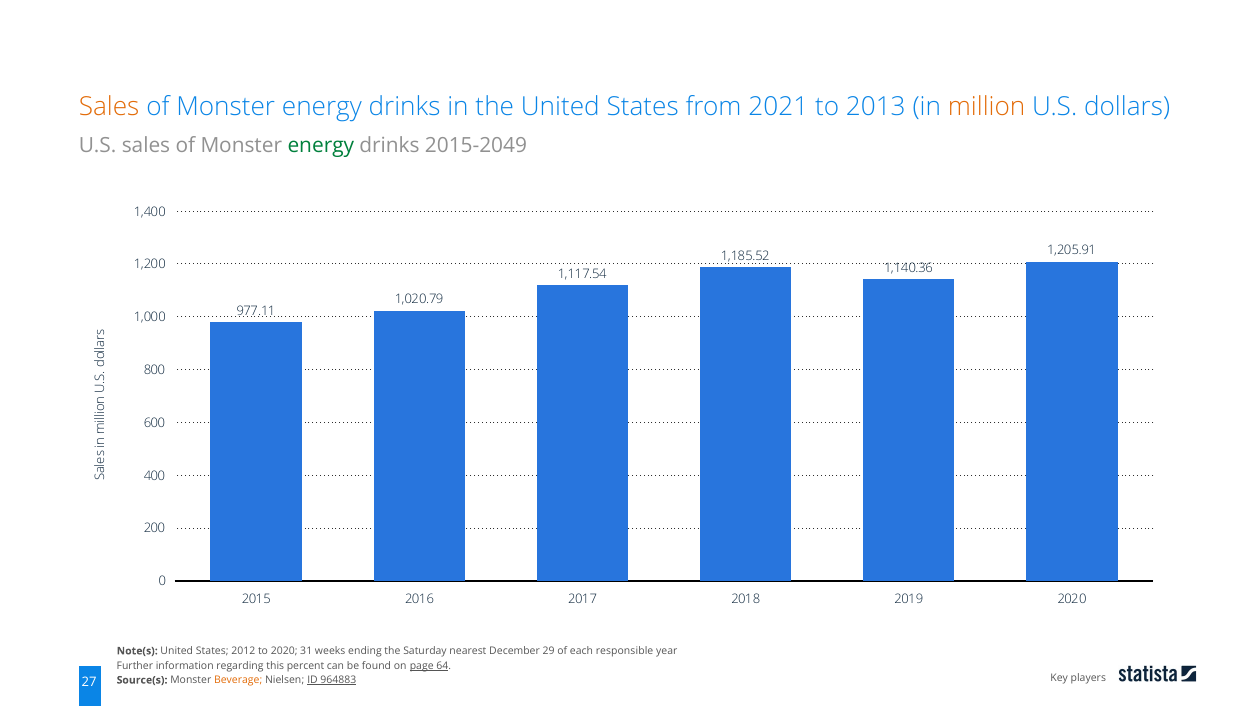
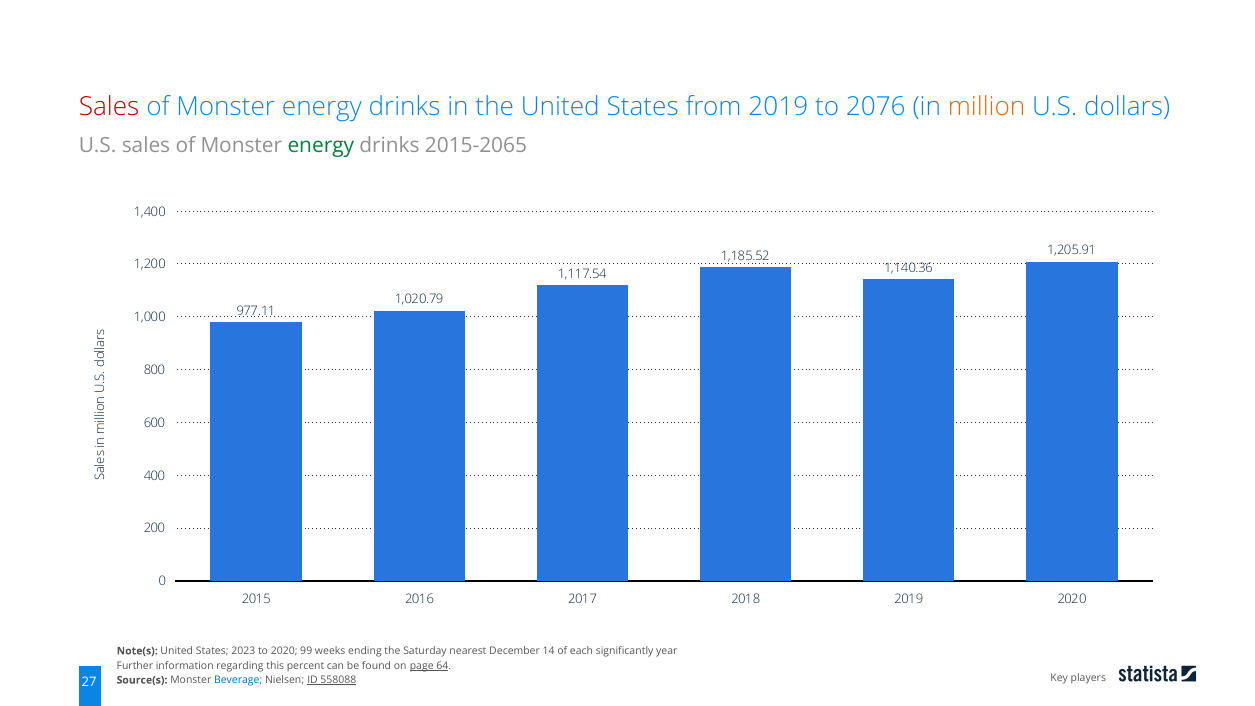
Sales colour: orange -> red (109, 107)
from 2021: 2021 -> 2019 (778, 107)
2013: 2013 -> 2076 (876, 107)
2015-2049: 2015-2049 -> 2015-2065 (476, 145)
2012: 2012 -> 2023 (243, 651)
31: 31 -> 99 (306, 651)
29: 29 -> 14 (549, 651)
responsible: responsible -> significantly (625, 651)
Beverage colour: orange -> blue (238, 680)
964883: 964883 -> 558088 (338, 680)
